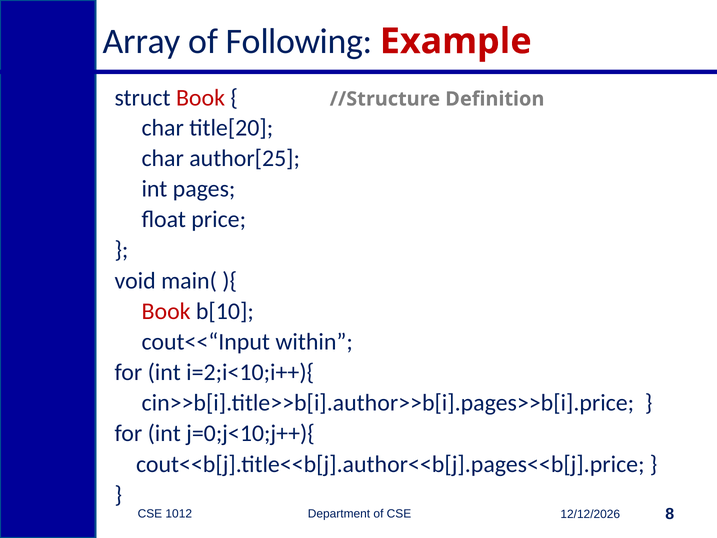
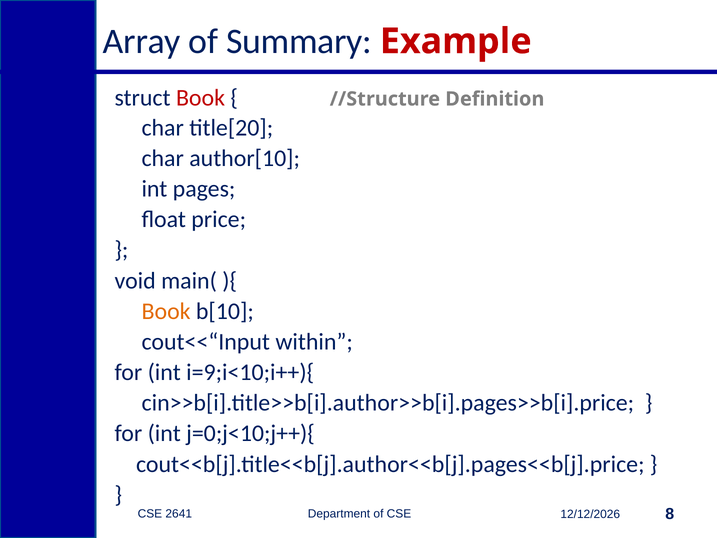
Following: Following -> Summary (299, 41)
author[25: author[25 -> author[10 (245, 158)
Book colour: red -> orange (166, 311)
i=2;i<10;i++){: i=2;i<10;i++){ -> i=9;i<10;i++){ (250, 372)
1012: 1012 -> 2641 (179, 514)
